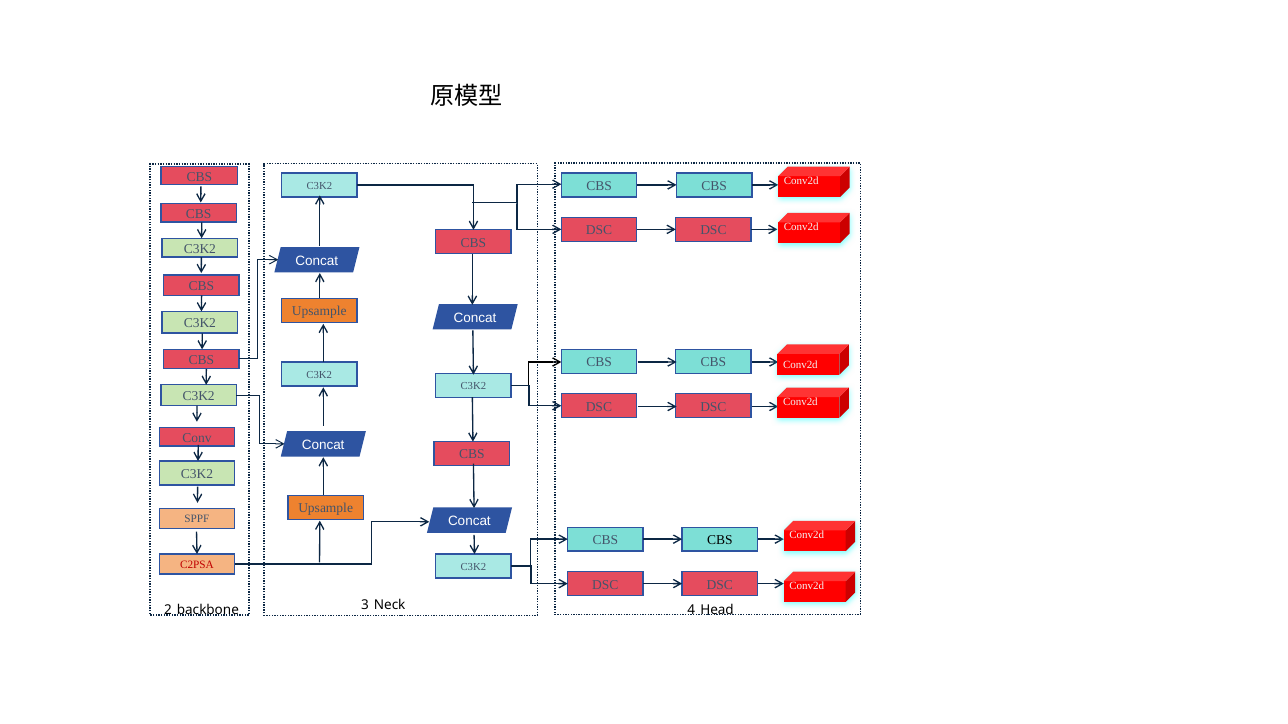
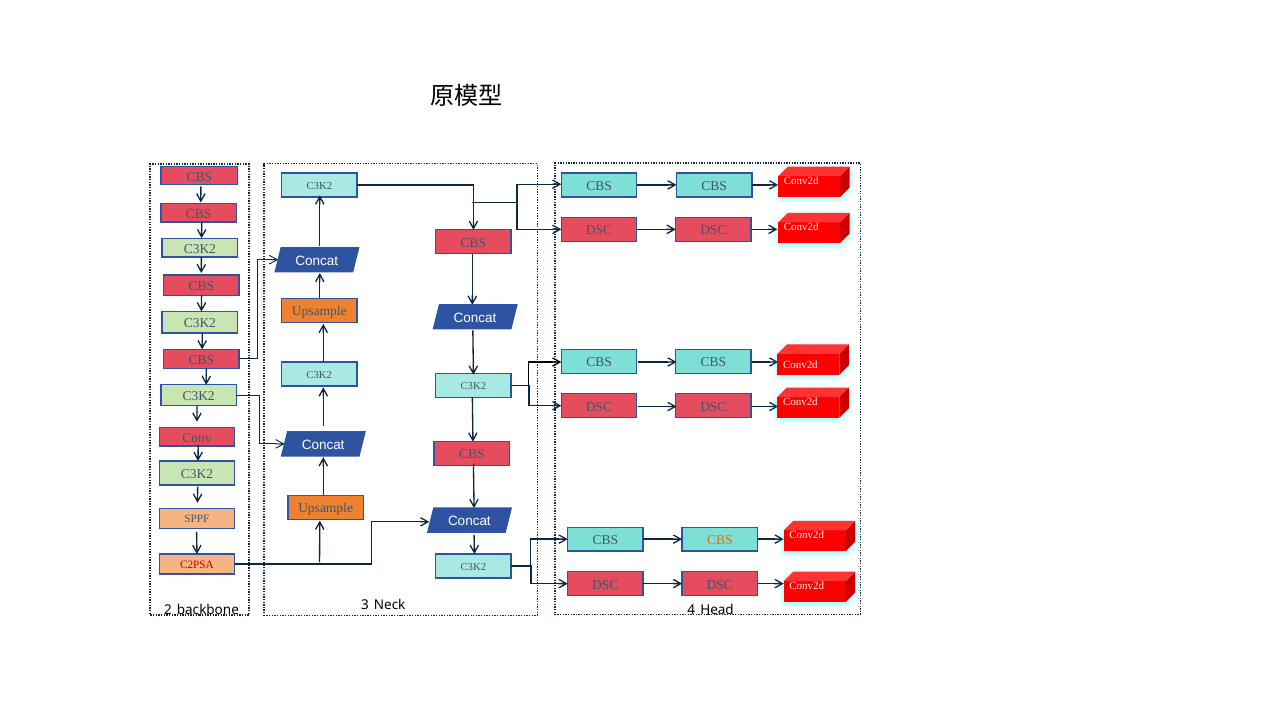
CBS colour: black -> orange (720, 540)
